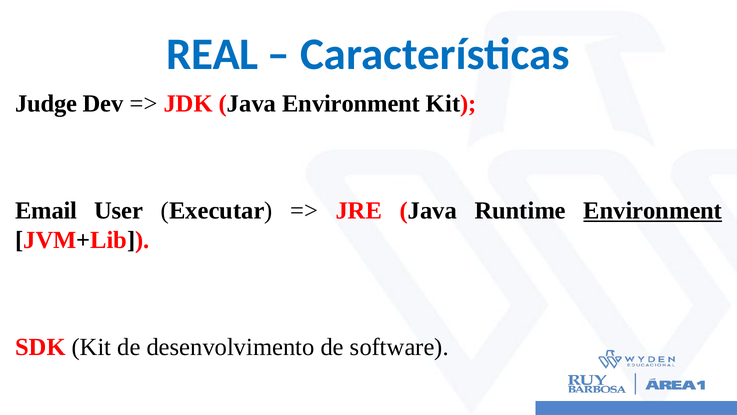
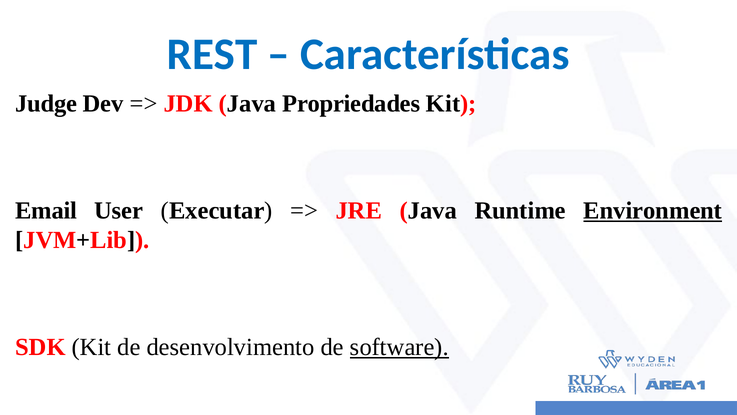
REAL: REAL -> REST (212, 54)
Java Environment: Environment -> Propriedades (351, 104)
software underline: none -> present (399, 347)
